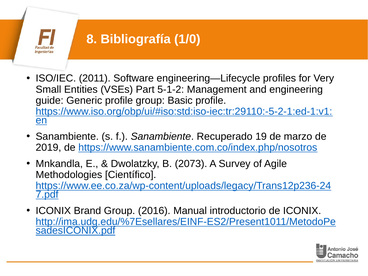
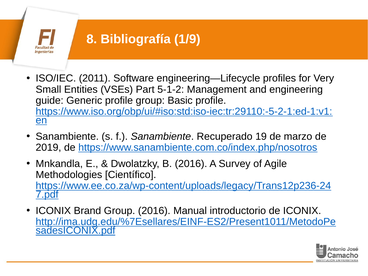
1/0: 1/0 -> 1/9 (187, 39)
B 2073: 2073 -> 2016 (191, 164)
